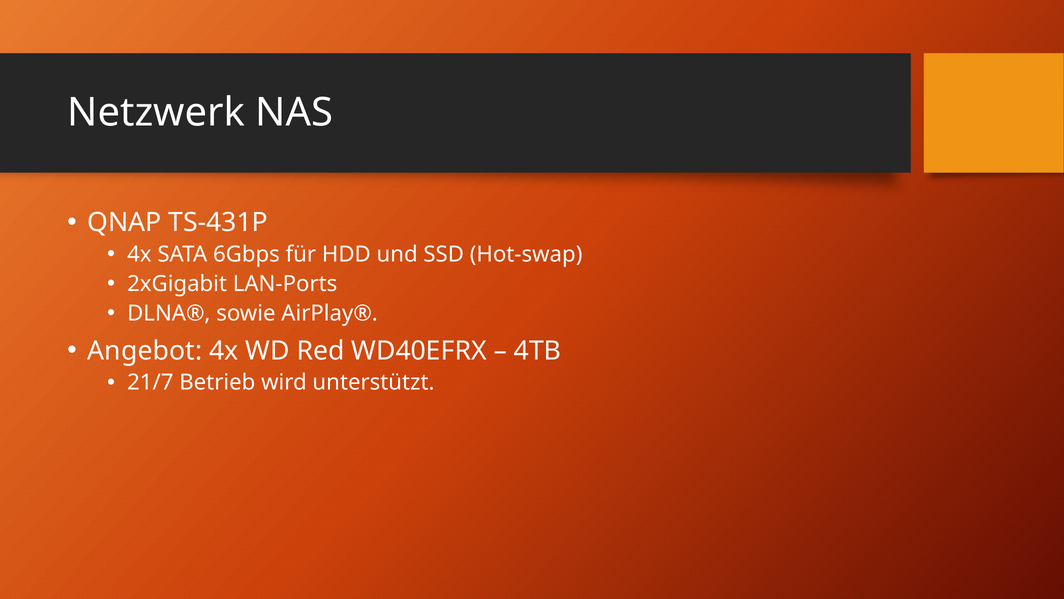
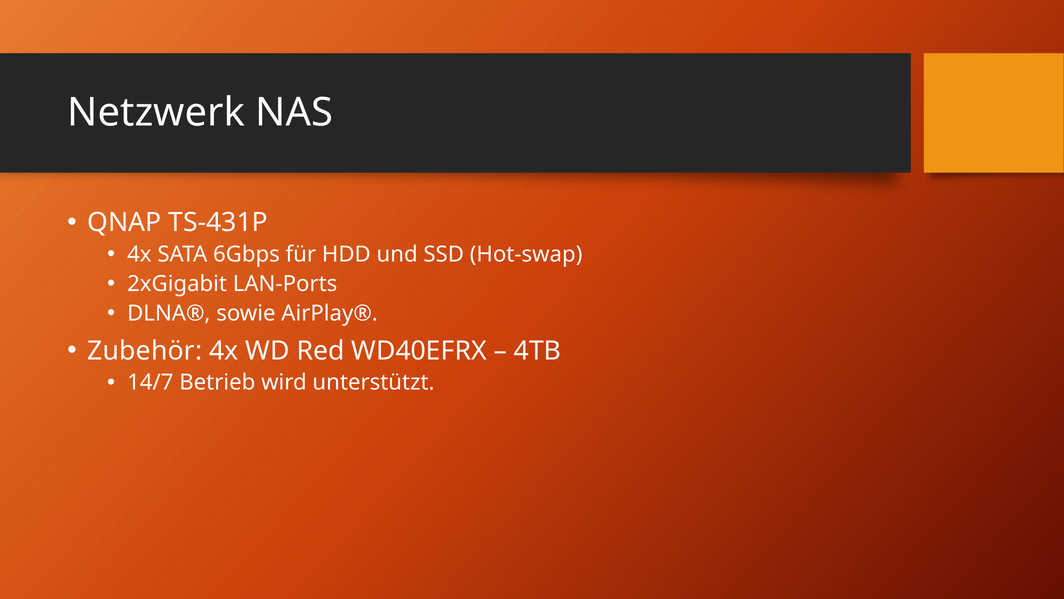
Angebot: Angebot -> Zubehör (145, 351)
21/7: 21/7 -> 14/7 (150, 382)
